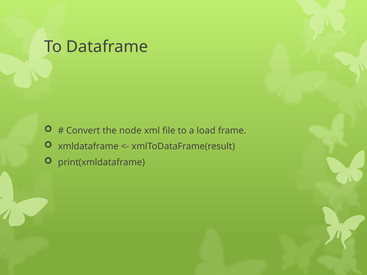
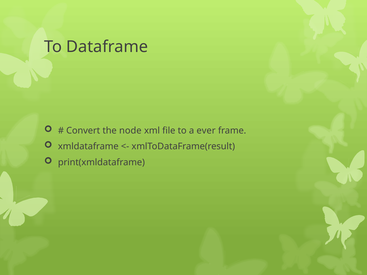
load: load -> ever (206, 131)
